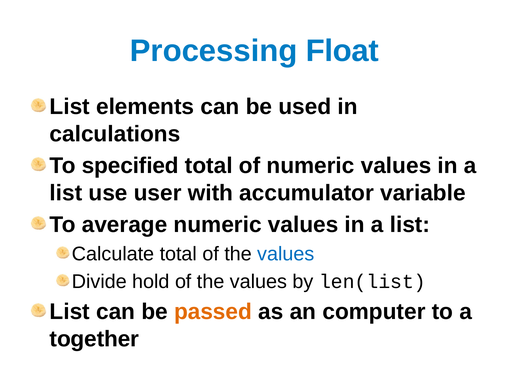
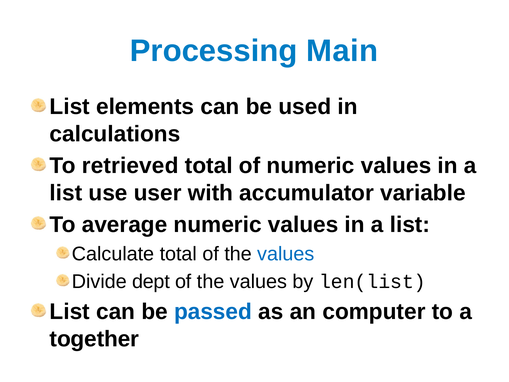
Float: Float -> Main (342, 51)
specified: specified -> retrieved (130, 166)
hold: hold -> dept (151, 281)
passed colour: orange -> blue (213, 312)
